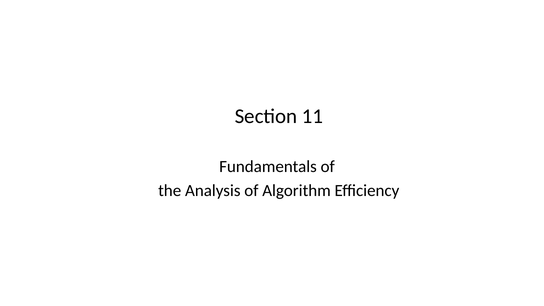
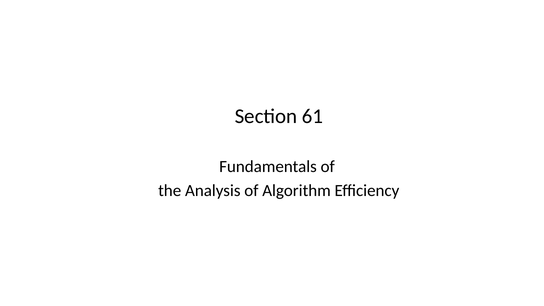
11: 11 -> 61 (313, 116)
